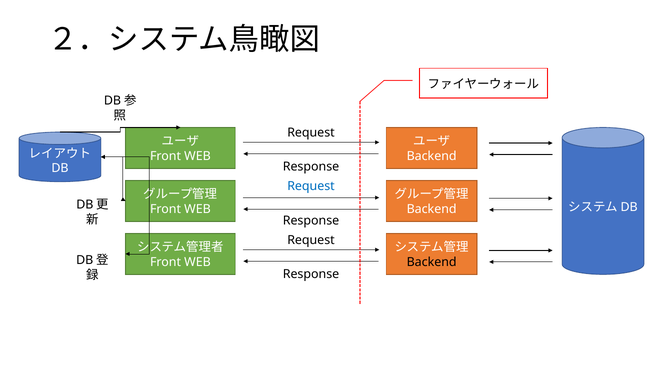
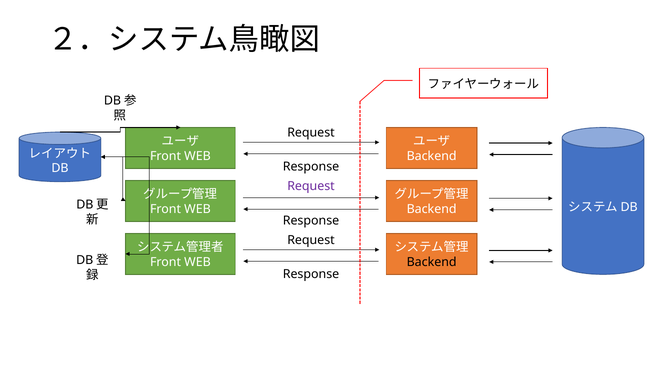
Request colour: blue -> purple (311, 186)
